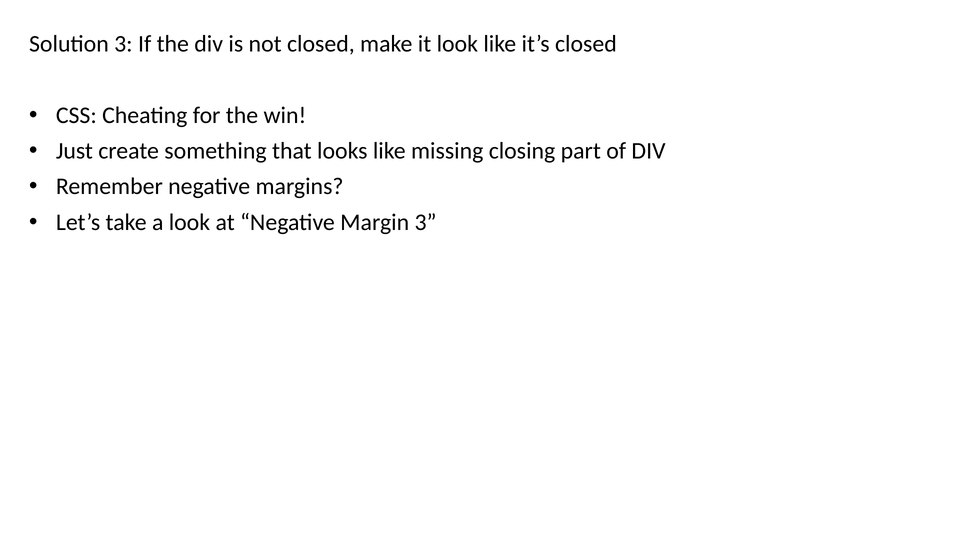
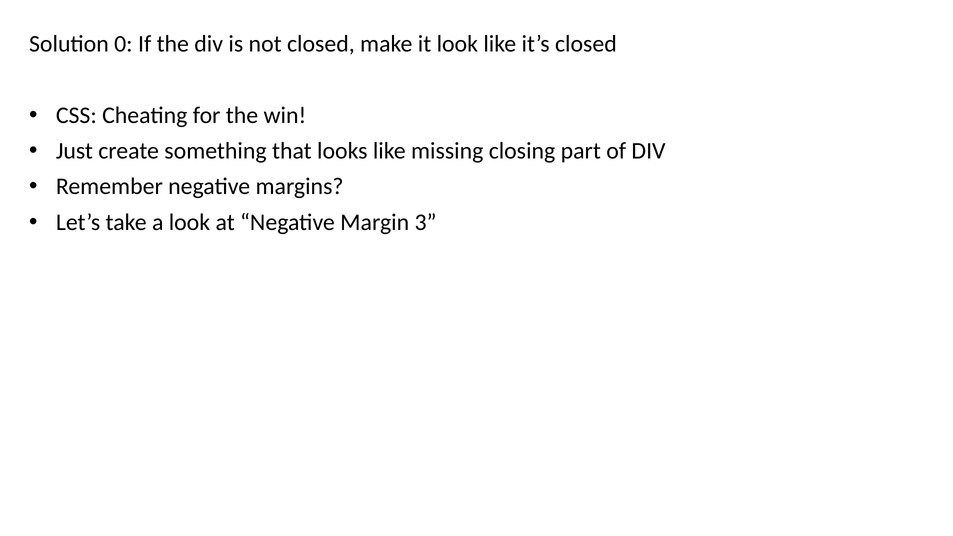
Solution 3: 3 -> 0 (123, 44)
